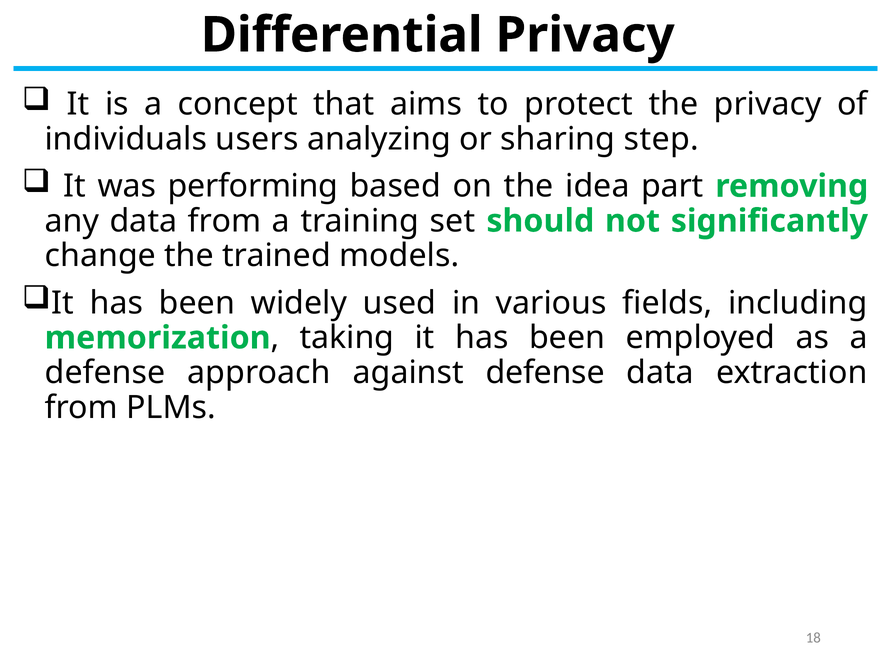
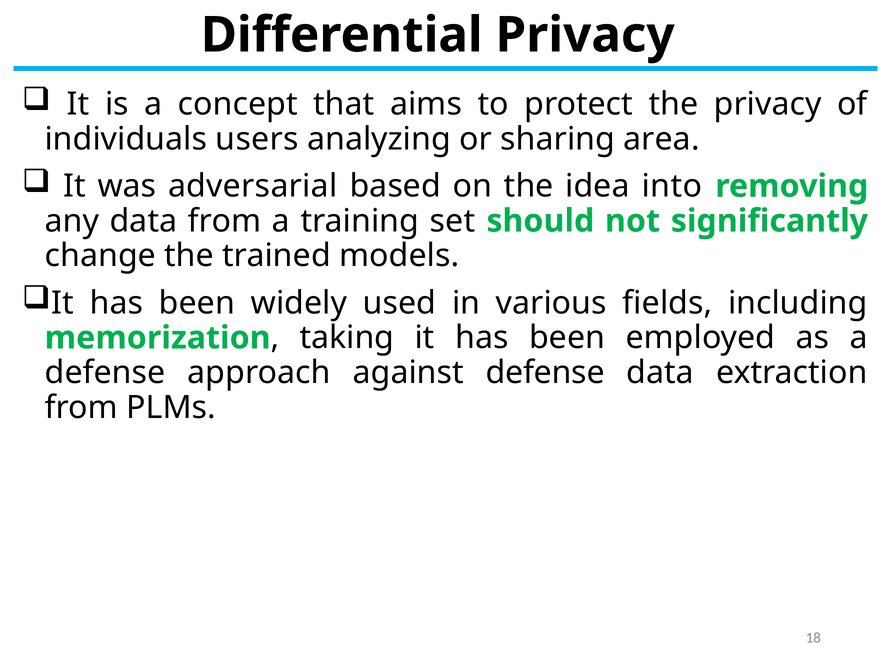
step: step -> area (662, 139)
performing: performing -> adversarial (253, 186)
part: part -> into (672, 186)
